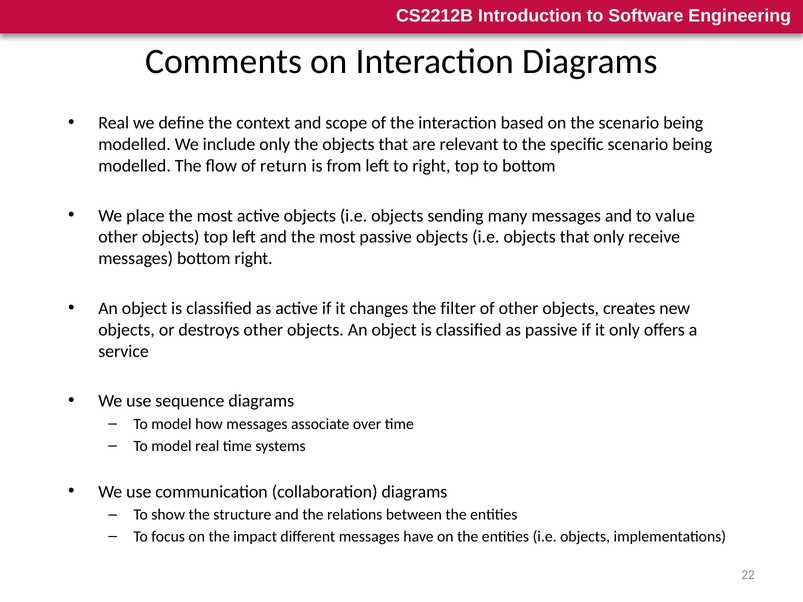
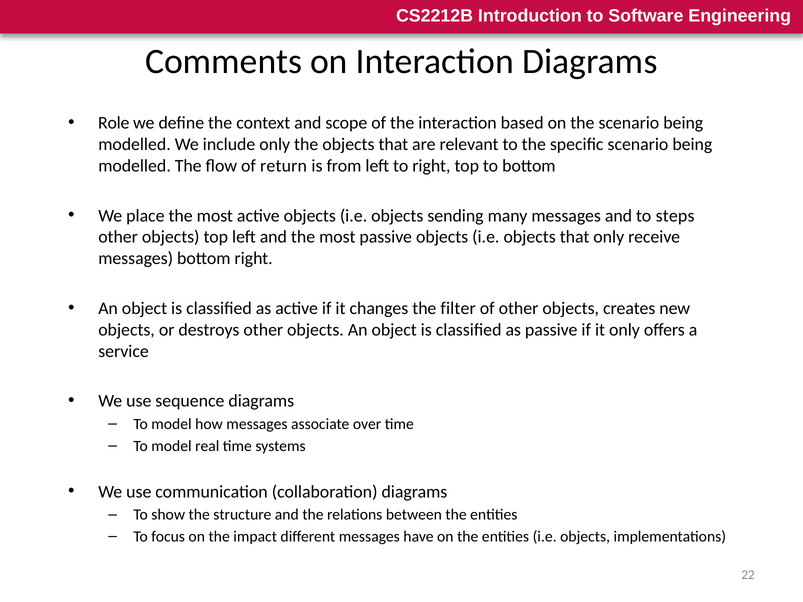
Real: Real -> Role (114, 123)
value: value -> steps (675, 216)
